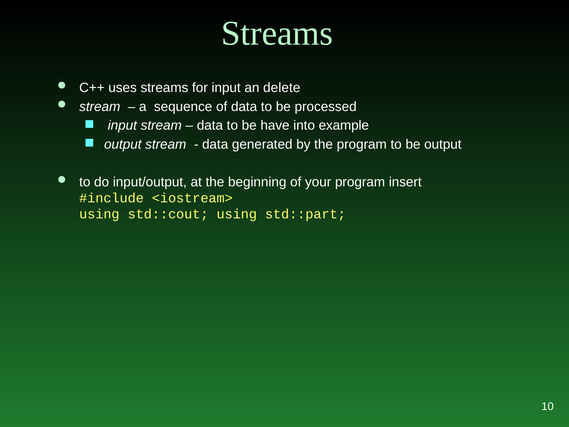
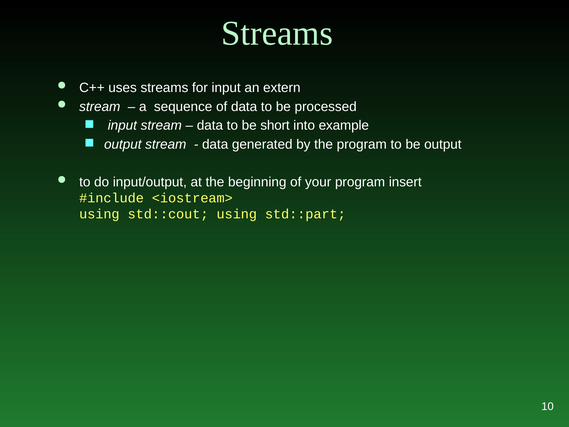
delete: delete -> extern (282, 88)
have: have -> short (275, 125)
